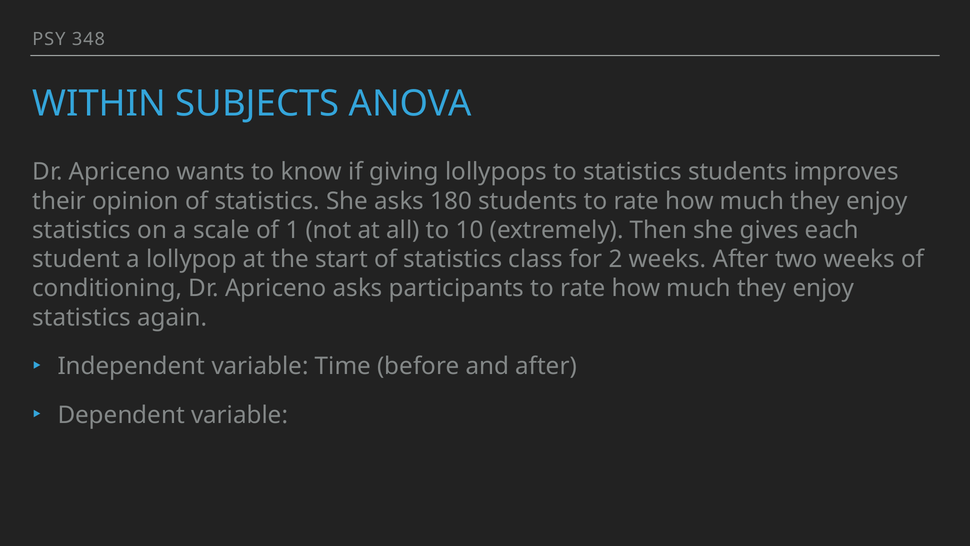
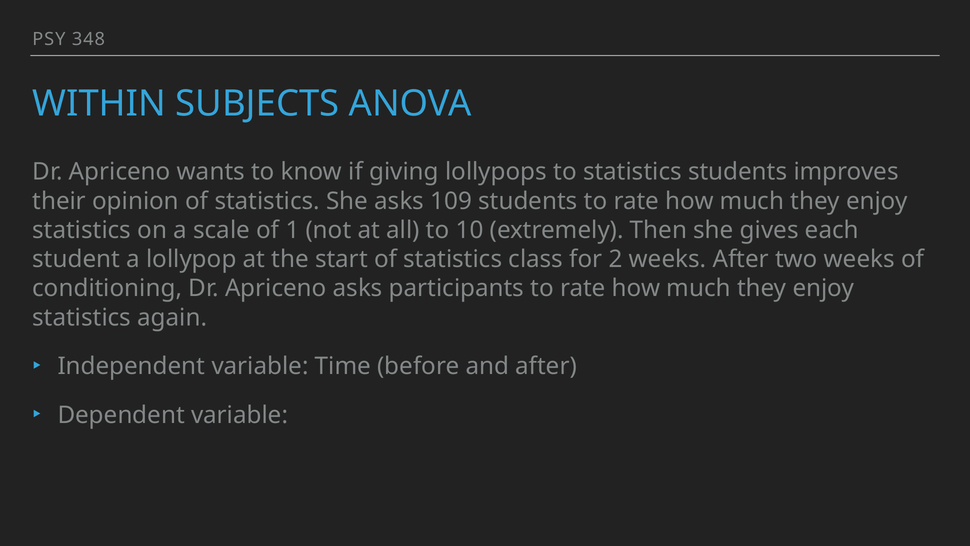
180: 180 -> 109 (451, 201)
